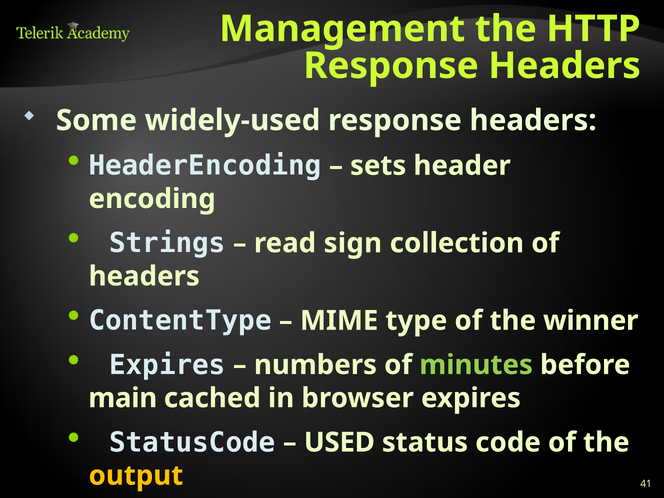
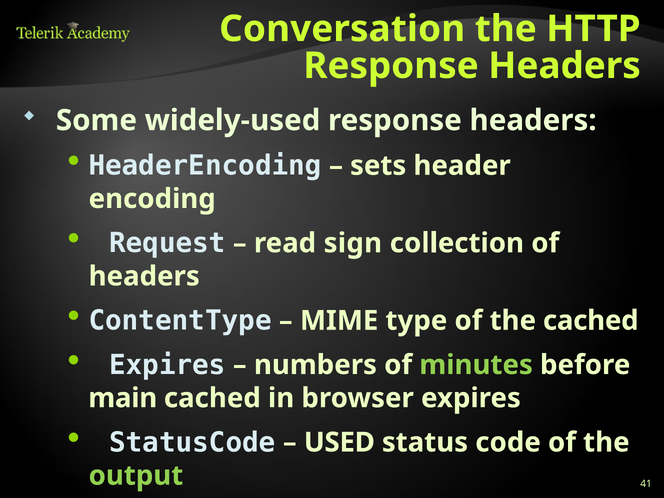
Management: Management -> Conversation (342, 29)
Strings: Strings -> Request (167, 243)
the winner: winner -> cached (591, 321)
output colour: yellow -> light green (136, 476)
